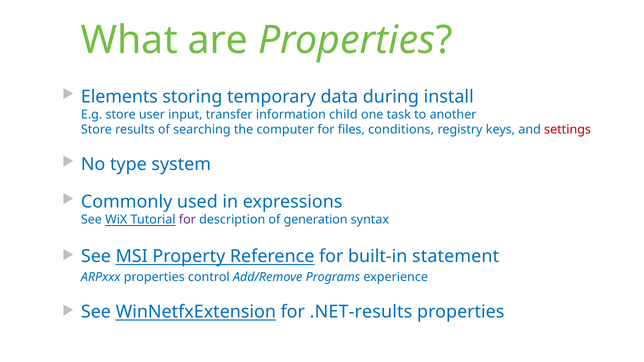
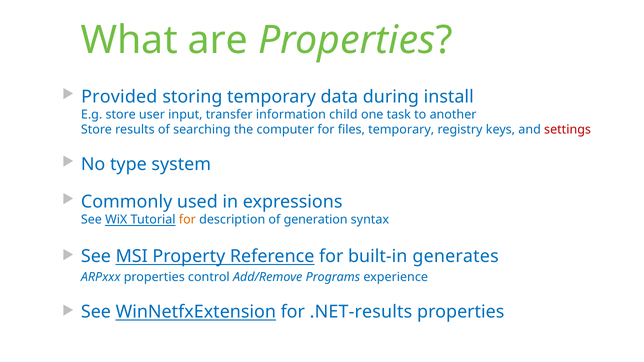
Elements: Elements -> Provided (119, 97)
files conditions: conditions -> temporary (401, 130)
for colour: purple -> orange (187, 220)
statement: statement -> generates (456, 257)
